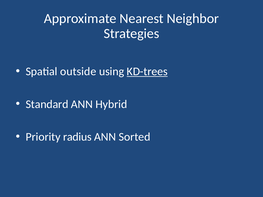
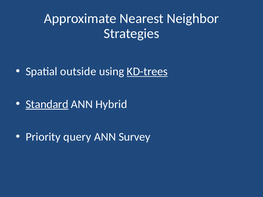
Standard underline: none -> present (47, 104)
radius: radius -> query (77, 137)
Sorted: Sorted -> Survey (135, 137)
